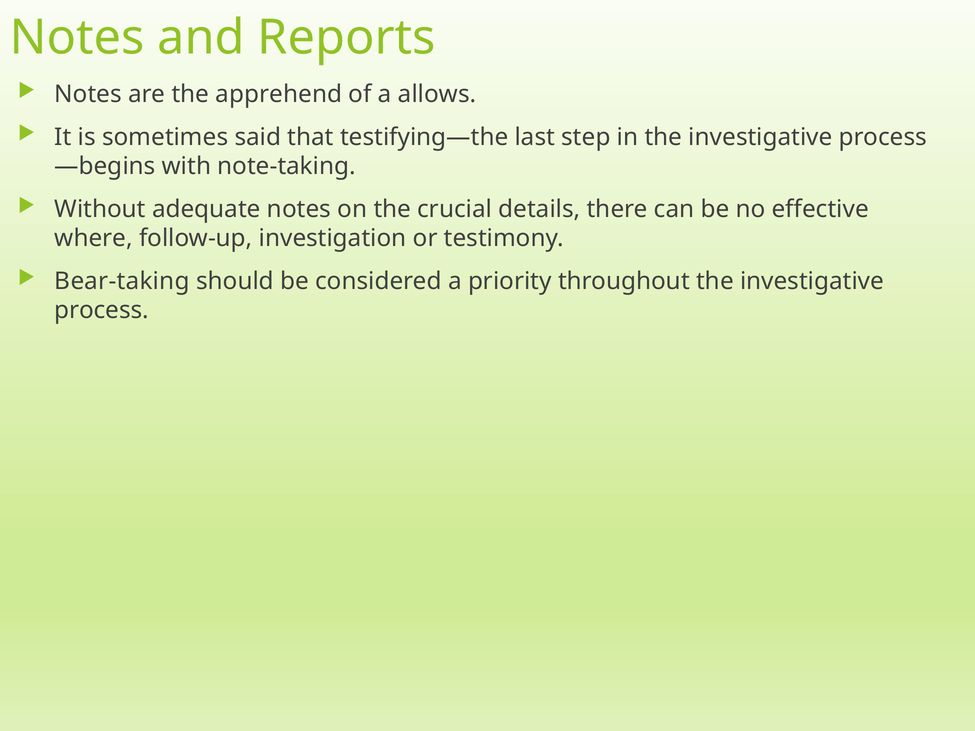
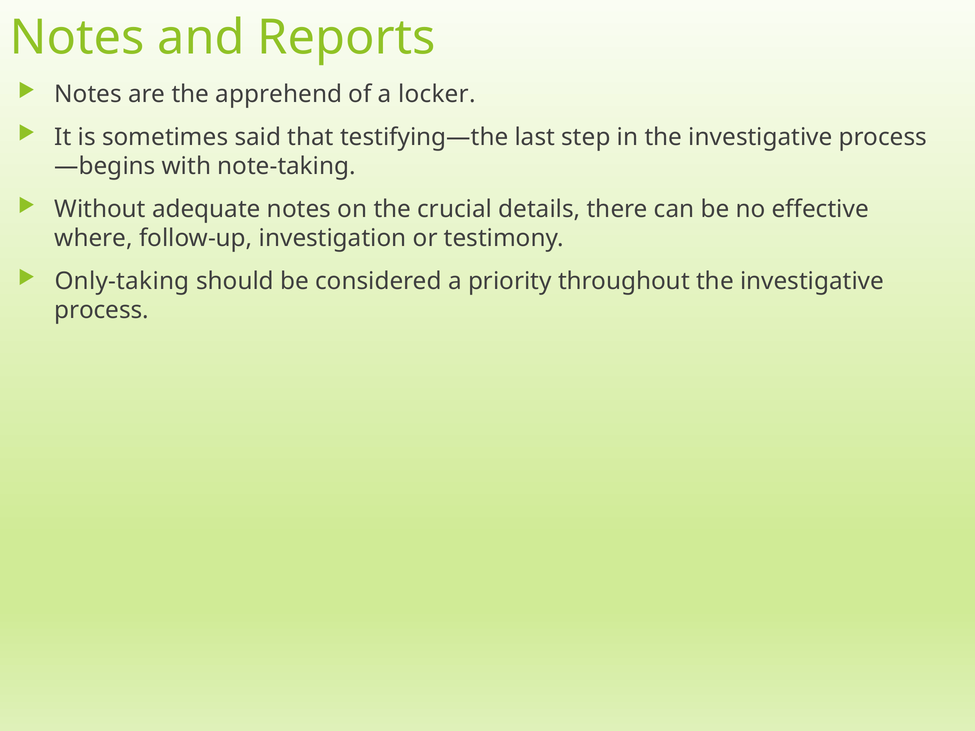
allows: allows -> locker (437, 94)
Bear-taking: Bear-taking -> Only-taking (122, 281)
